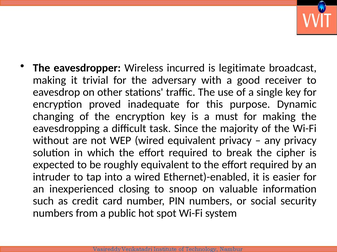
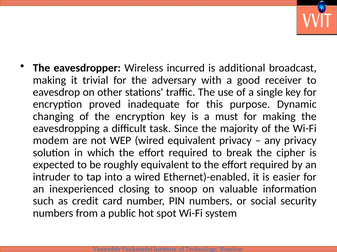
legitimate: legitimate -> additional (242, 68)
without: without -> modem (51, 141)
